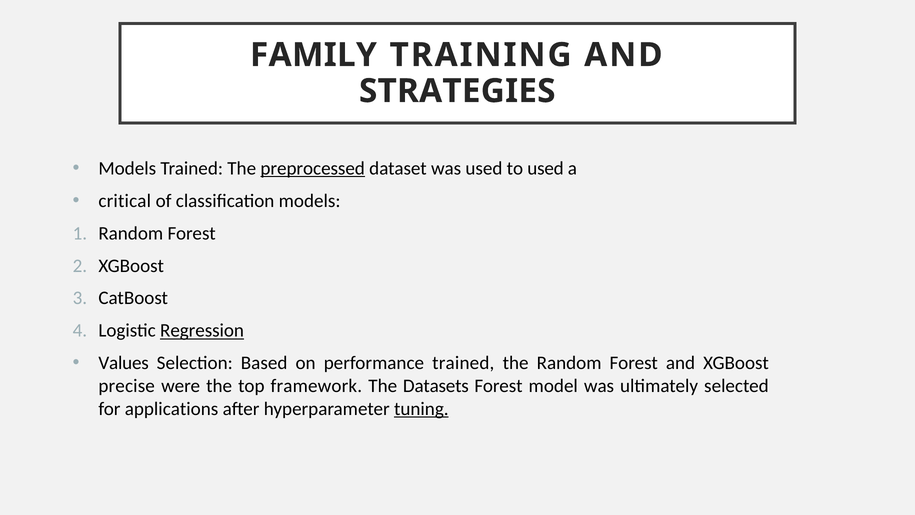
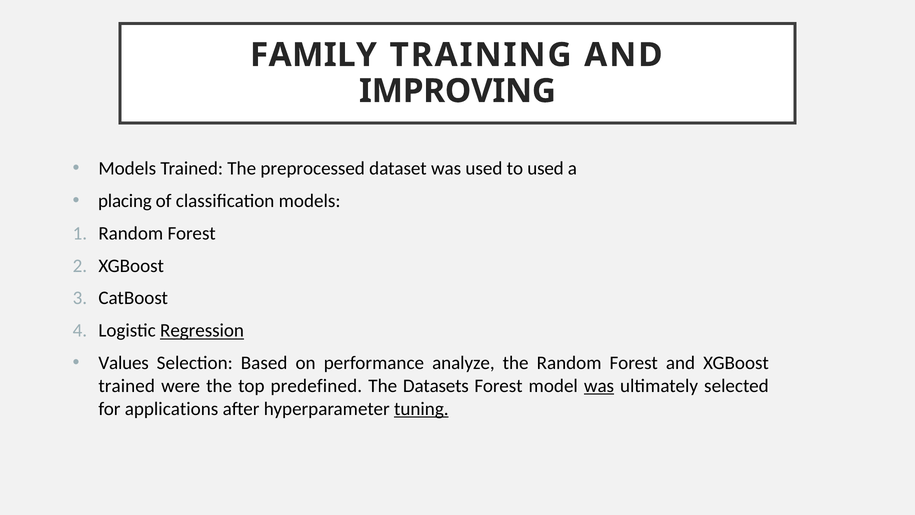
STRATEGIES: STRATEGIES -> IMPROVING (457, 91)
preprocessed underline: present -> none (313, 168)
critical: critical -> placing (125, 201)
performance trained: trained -> analyze (463, 363)
precise: precise -> trained (127, 386)
framework: framework -> predefined (316, 386)
was underline: none -> present (599, 386)
